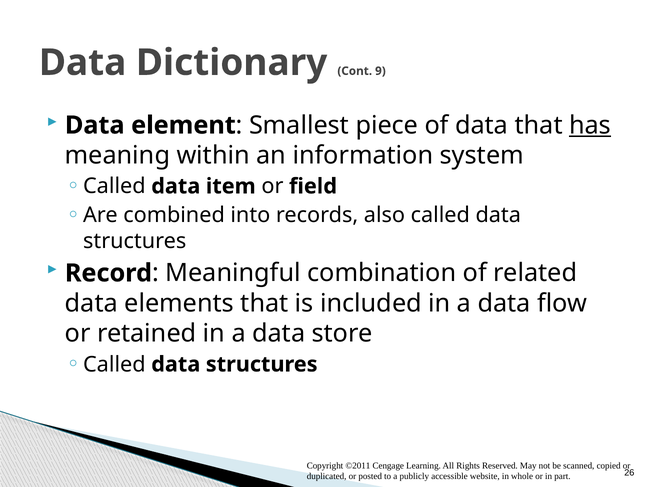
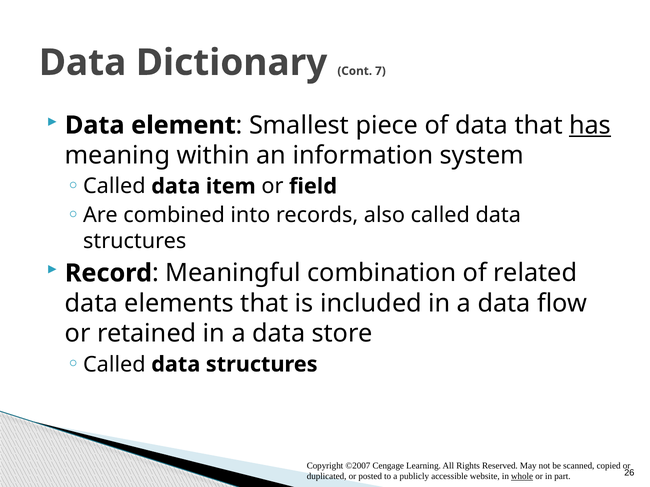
9: 9 -> 7 (380, 71)
©2011: ©2011 -> ©2007 (358, 466)
whole underline: none -> present (522, 477)
